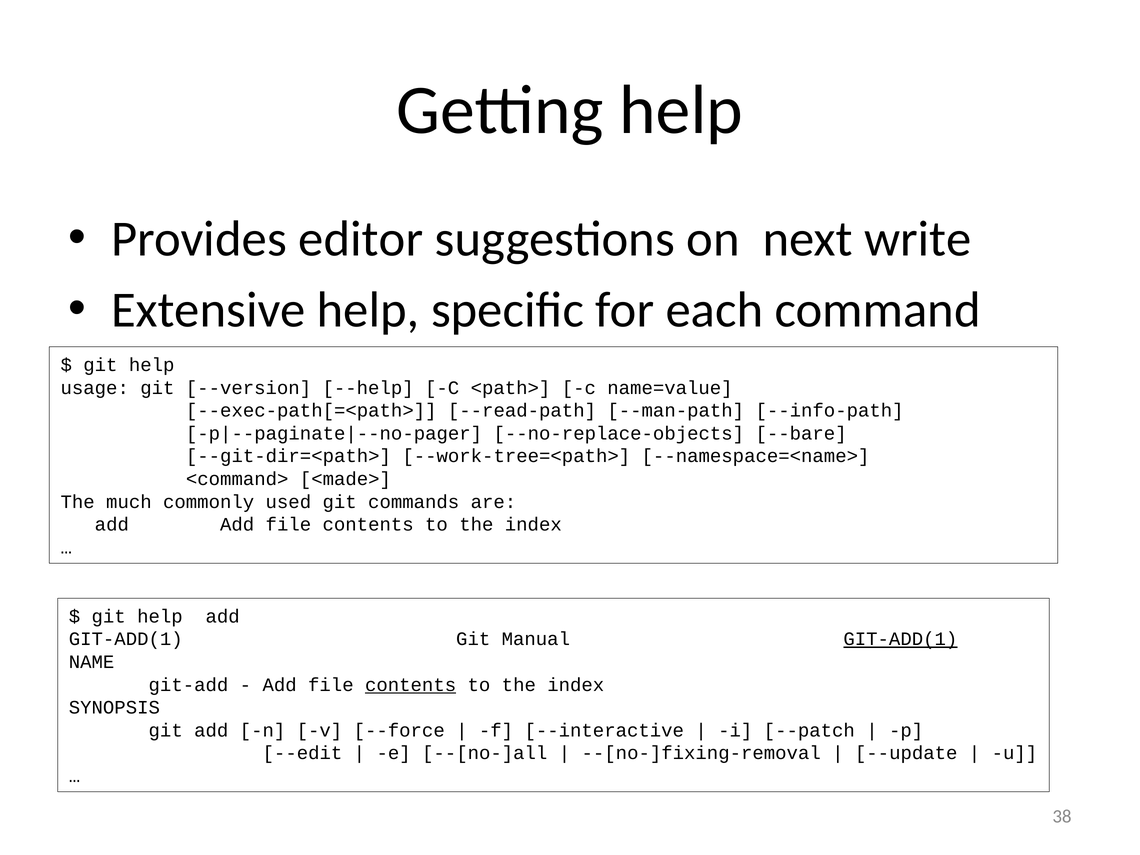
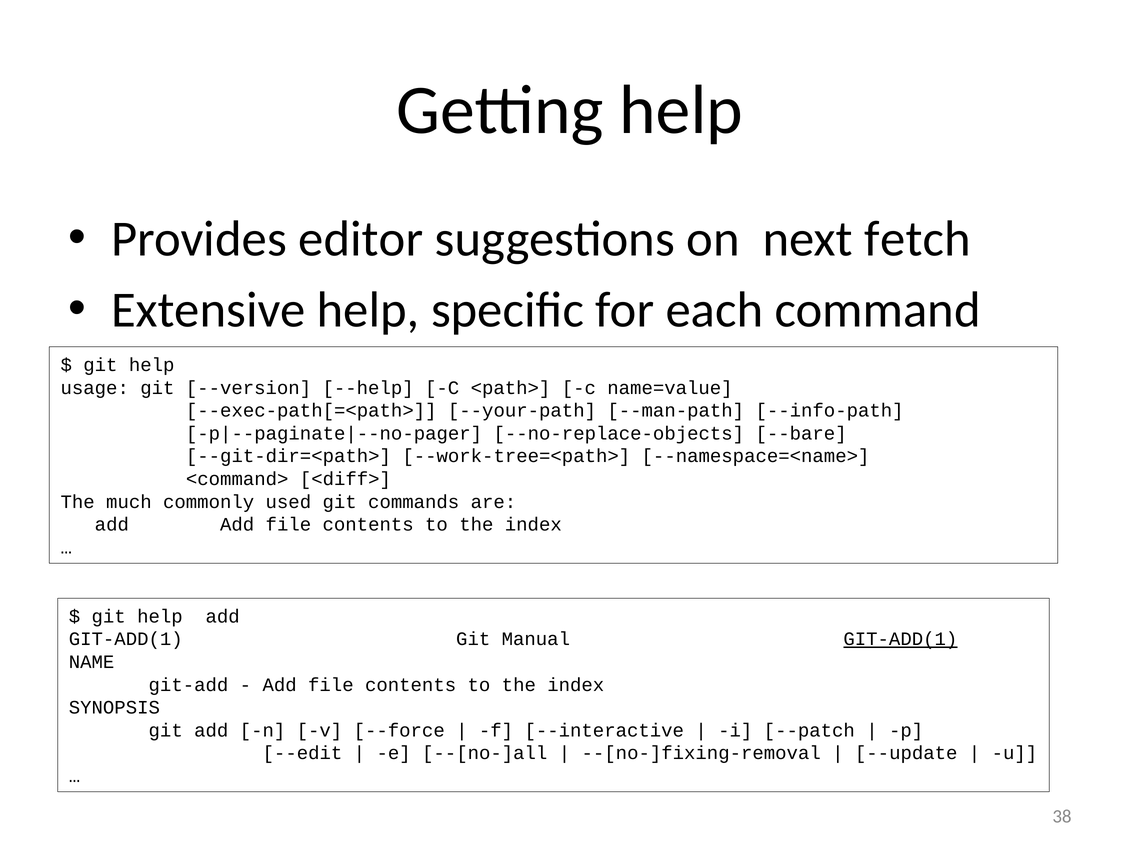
write: write -> fetch (918, 239)
--read-path: --read-path -> --your-path (522, 411)
<made>: <made> -> <diff> (345, 479)
contents underline: present -> none (411, 685)
